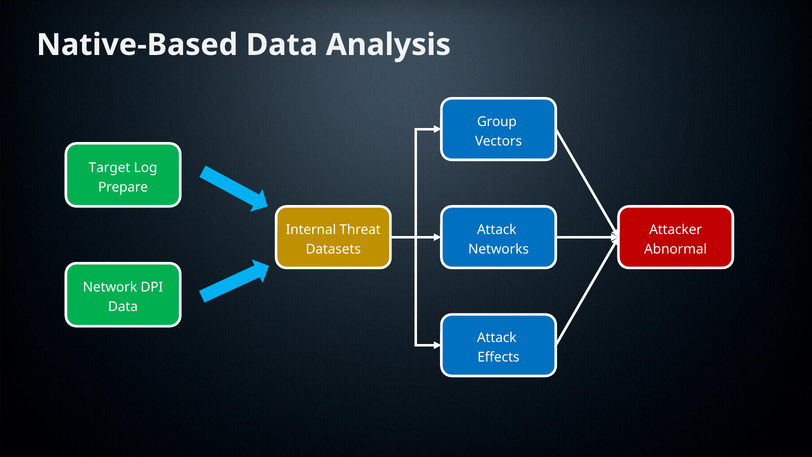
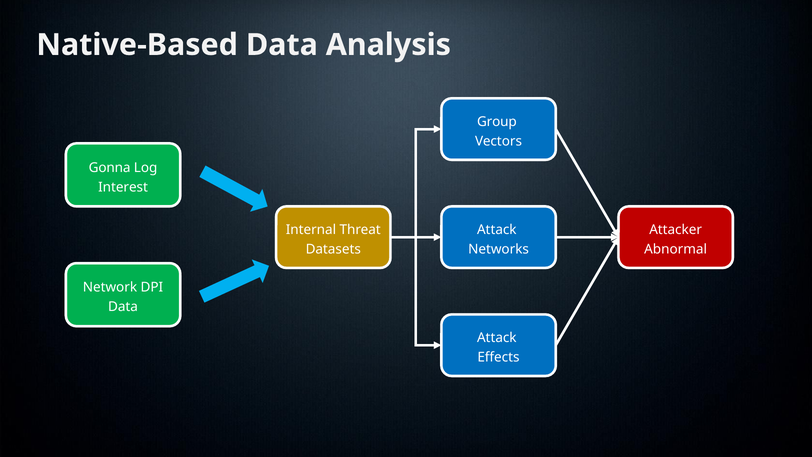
Target: Target -> Gonna (110, 168)
Prepare: Prepare -> Interest (123, 187)
